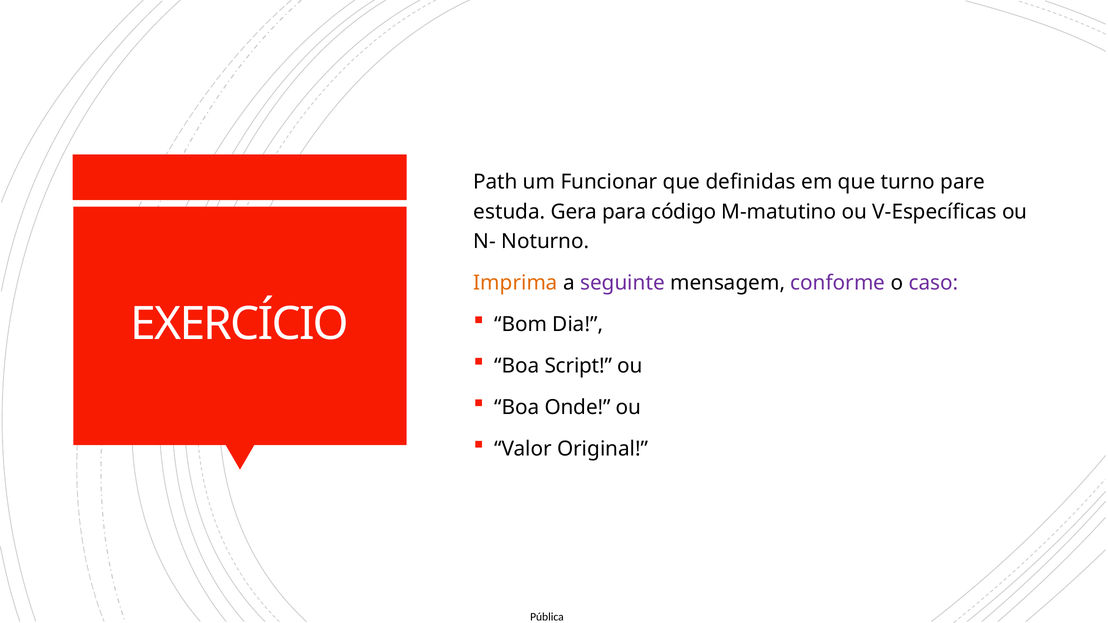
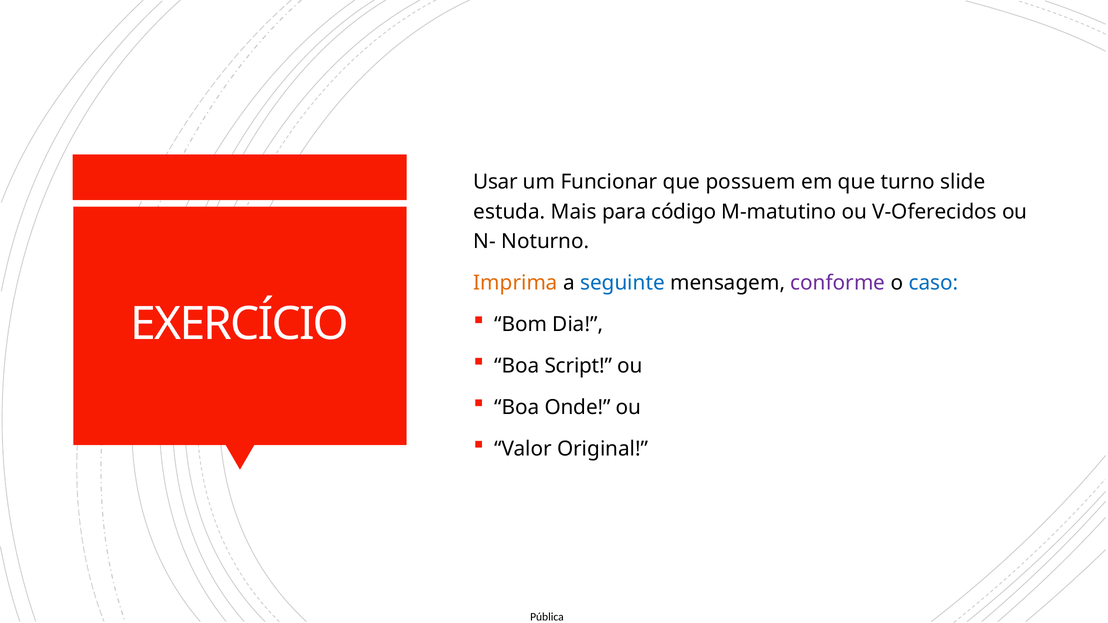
Path: Path -> Usar (496, 182)
definidas: definidas -> possuem (751, 182)
pare: pare -> slide (963, 182)
Gera: Gera -> Mais (574, 212)
V-Específicas: V-Específicas -> V-Oferecidos (935, 212)
seguinte colour: purple -> blue (622, 283)
caso colour: purple -> blue (933, 283)
